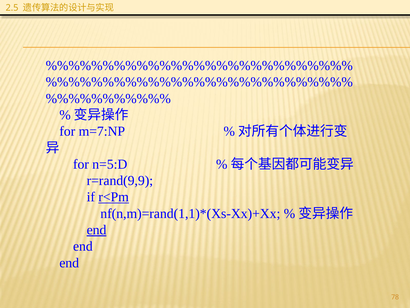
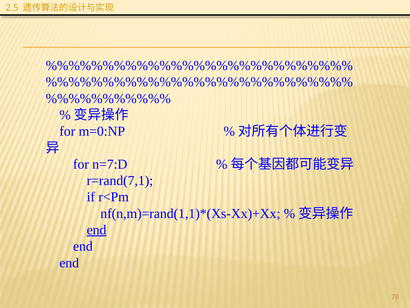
m=7:NP: m=7:NP -> m=0:NP (102, 131)
n=5:D: n=5:D -> n=7:D (110, 164)
r=rand(9,9: r=rand(9,9 -> r=rand(7,1 (120, 180)
r<Pm underline: present -> none (114, 197)
